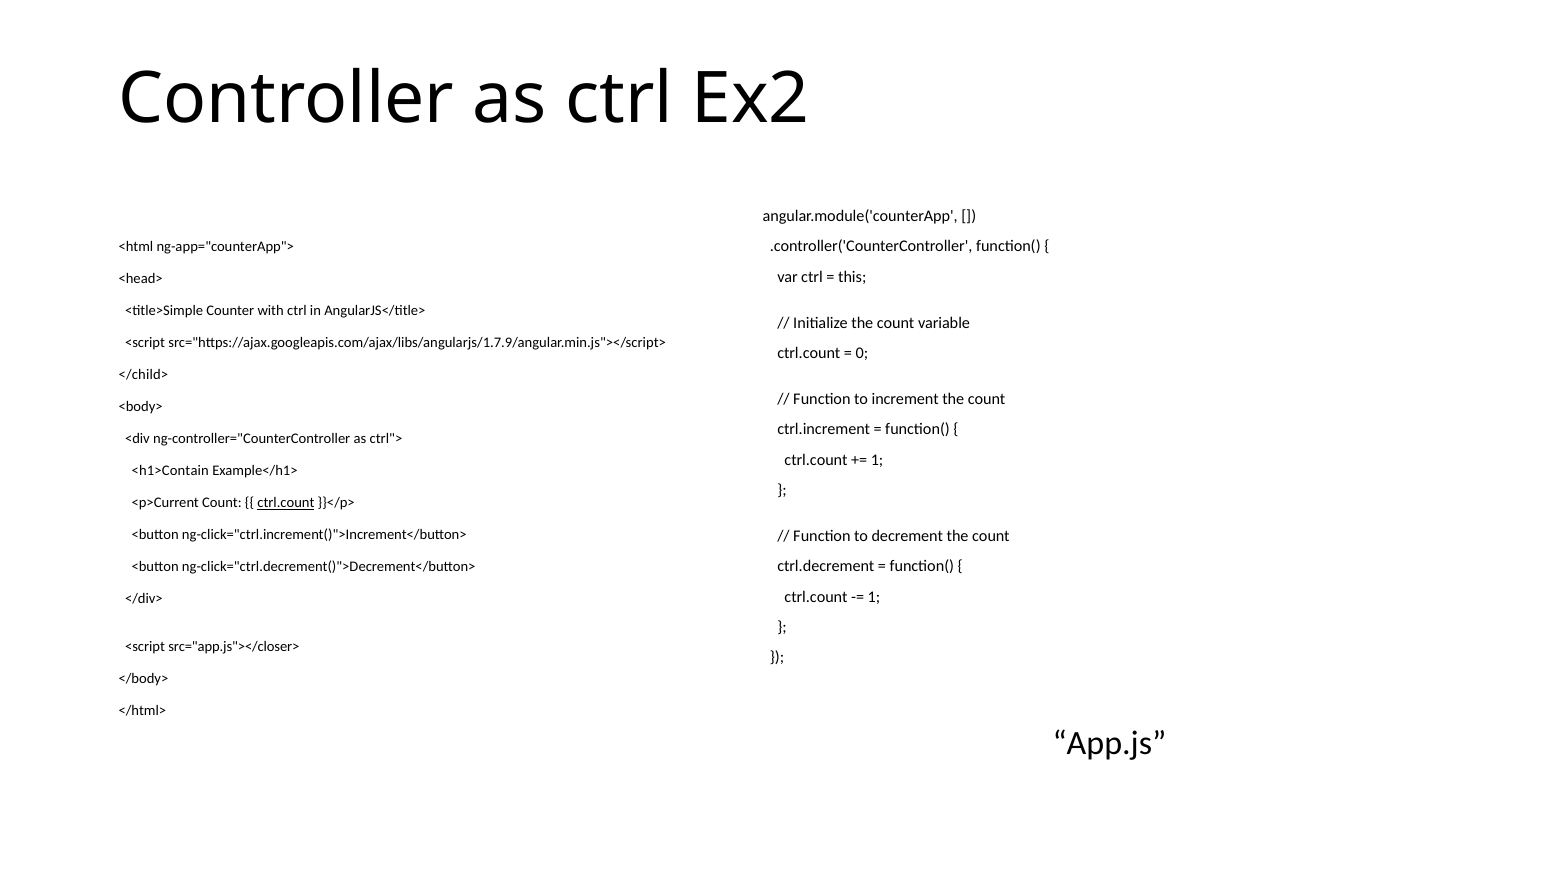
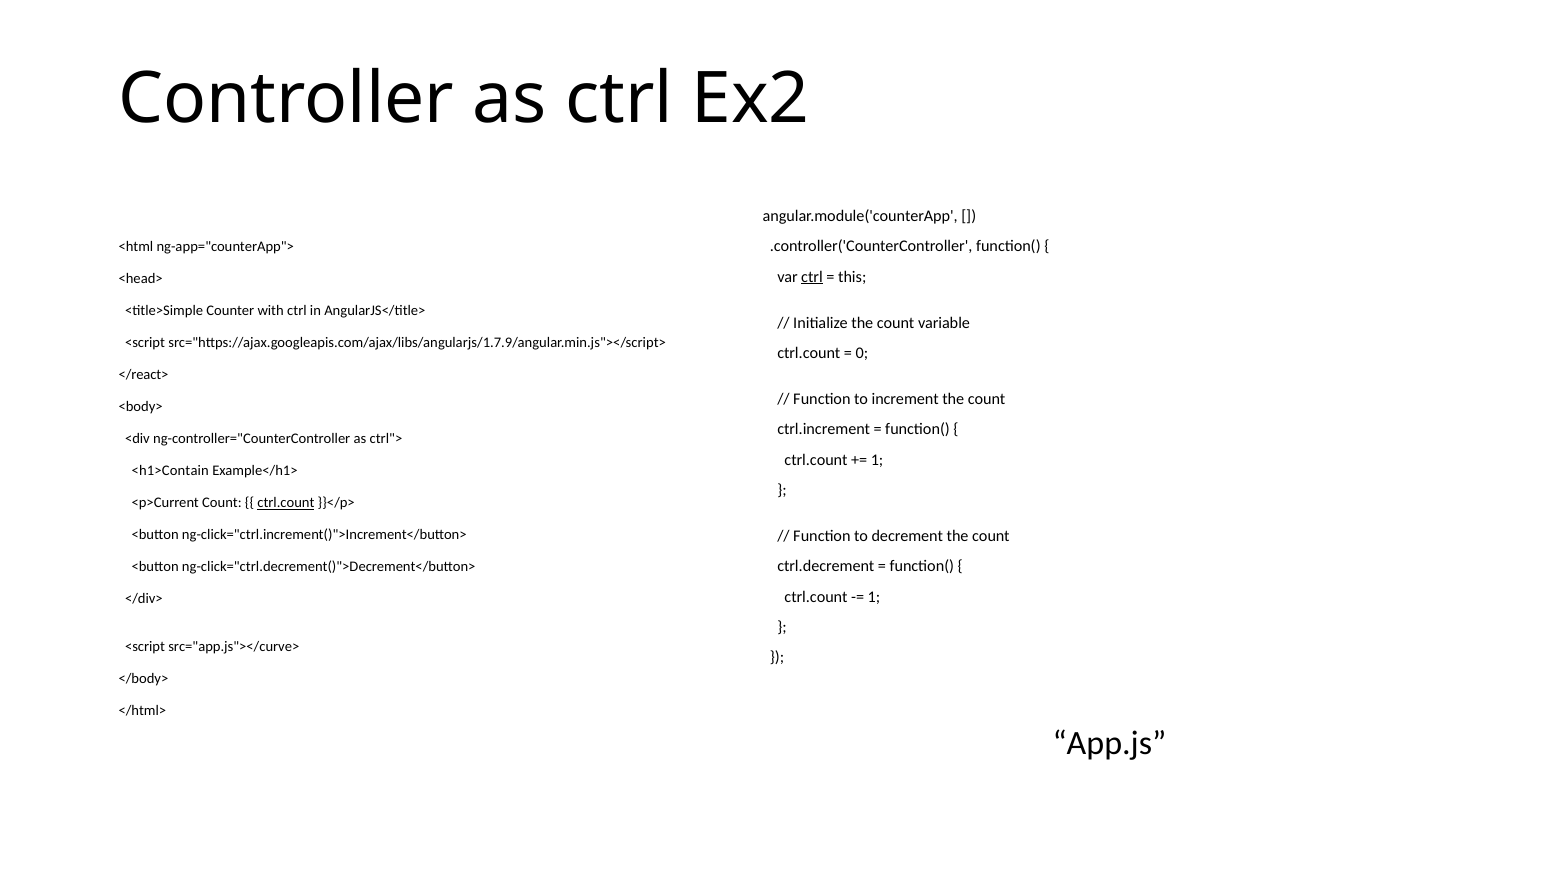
ctrl underline: none -> present (812, 277)
</child>: </child> -> </react> (144, 375)
src="app.js"></closer>: src="app.js"></closer> -> src="app.js"></curve> (234, 647)
